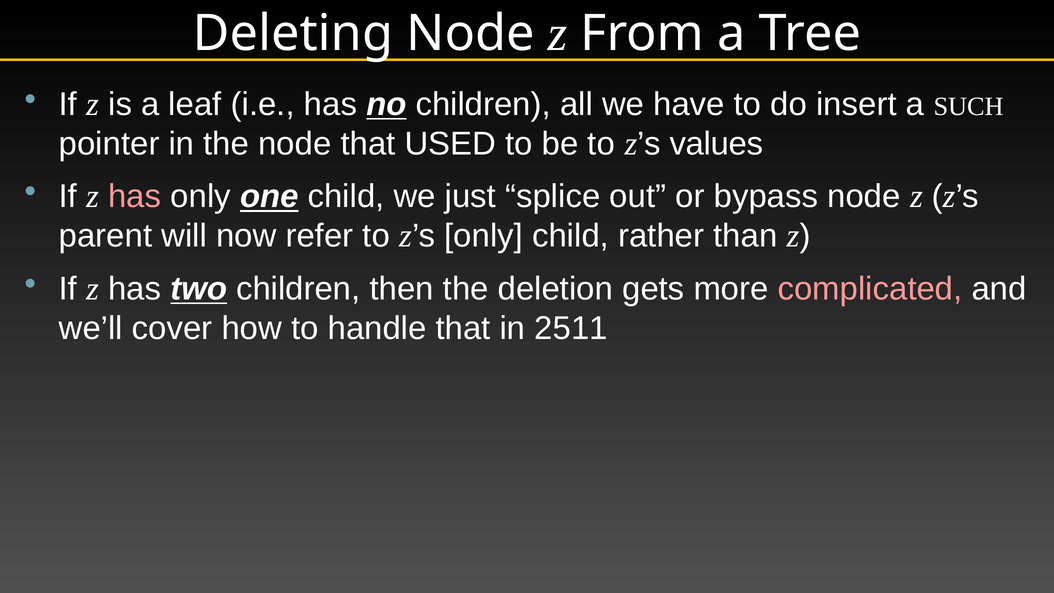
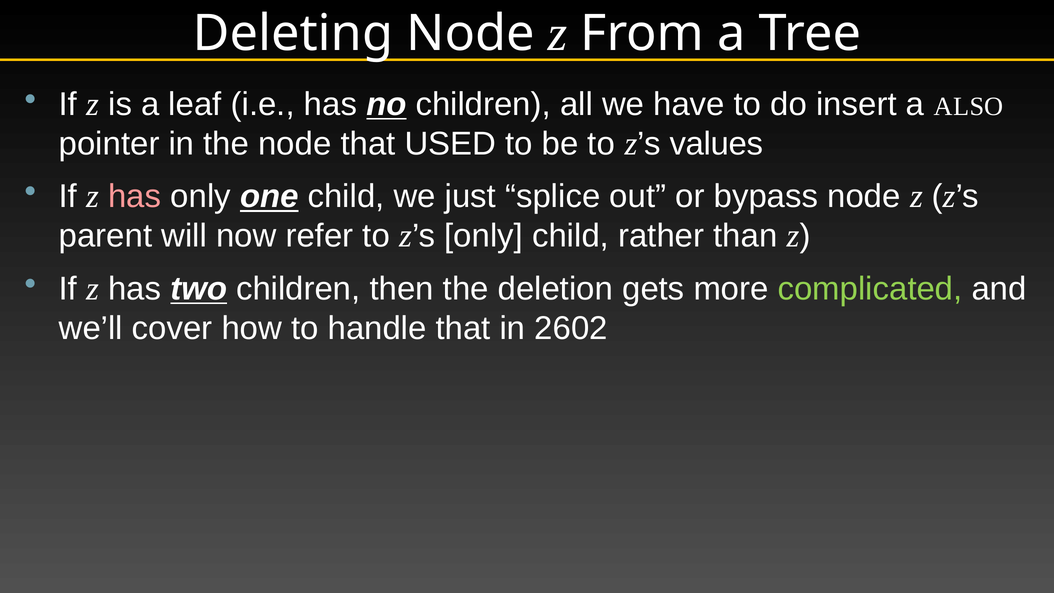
SUCH: SUCH -> ALSO (969, 106)
complicated colour: pink -> light green (870, 289)
2511: 2511 -> 2602 (571, 328)
